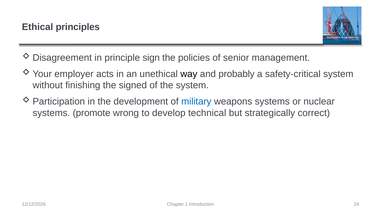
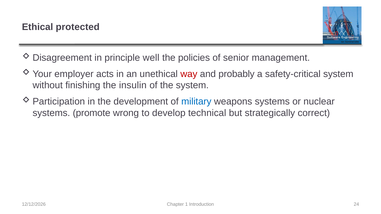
principles: principles -> protected (78, 27)
sign: sign -> well (151, 58)
way colour: black -> red (189, 74)
signed: signed -> insulin (133, 85)
